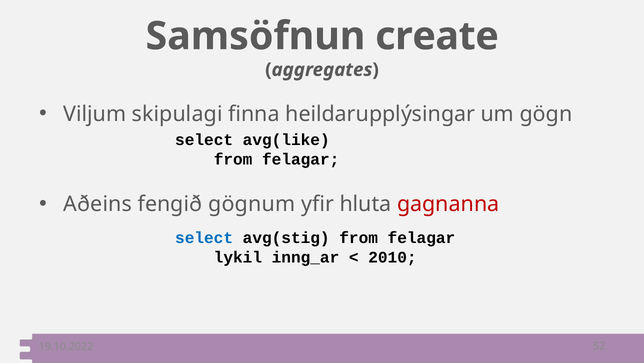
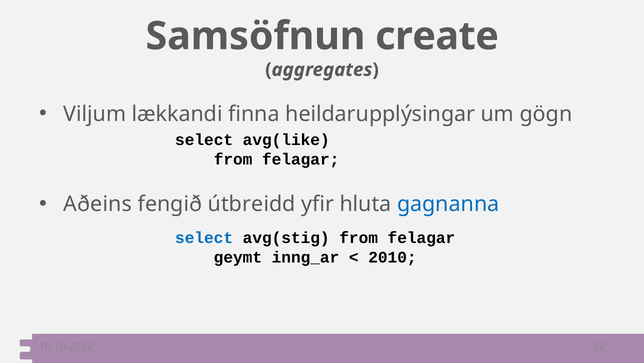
skipulagi: skipulagi -> lækkandi (177, 114)
gögnum: gögnum -> útbreidd (252, 204)
gagnanna colour: red -> blue (448, 204)
lykil: lykil -> geymt (238, 257)
